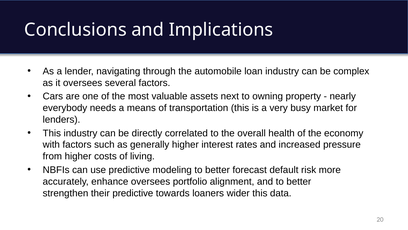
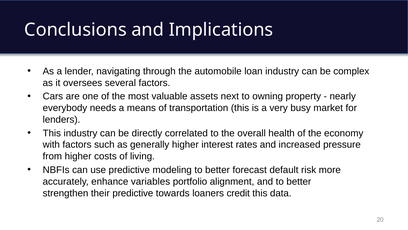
enhance oversees: oversees -> variables (151, 181)
wider: wider -> credit (238, 193)
